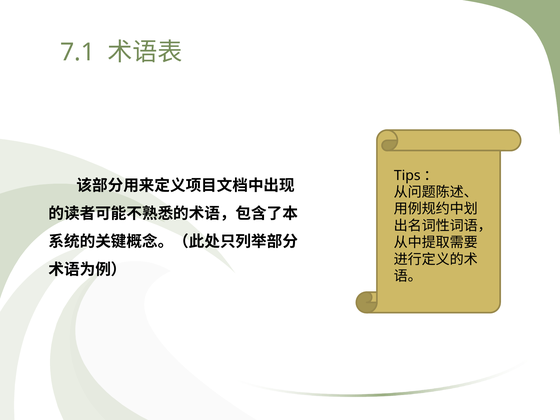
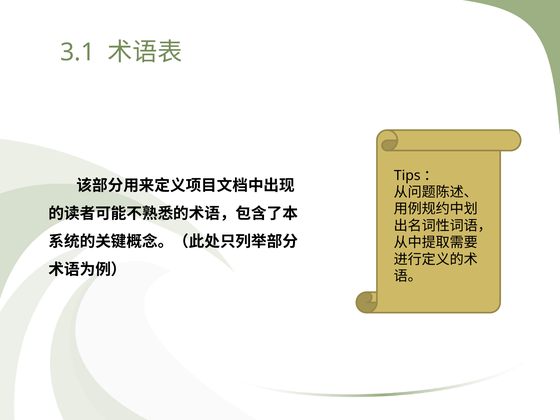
7.1: 7.1 -> 3.1 (78, 52)
